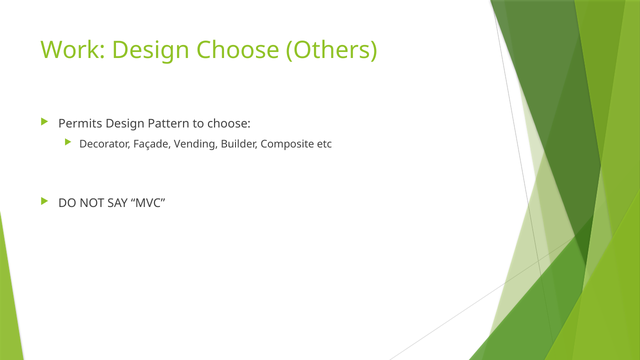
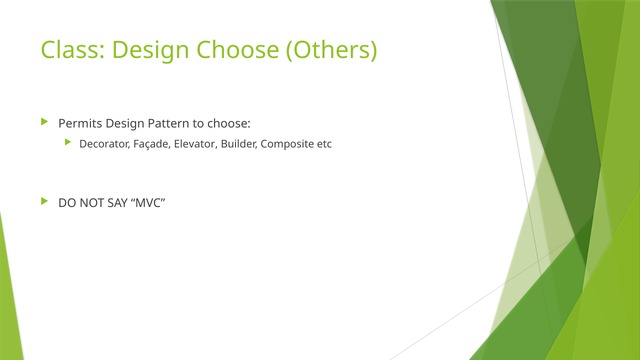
Work: Work -> Class (73, 50)
Vending: Vending -> Elevator (196, 144)
